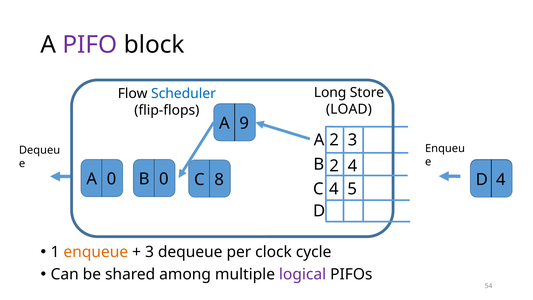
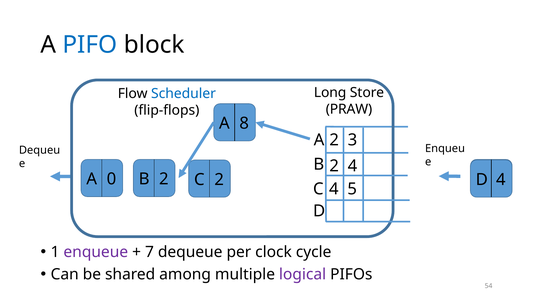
PIFO colour: purple -> blue (90, 45)
LOAD: LOAD -> PRAW (349, 109)
9: 9 -> 8 (244, 123)
B 0: 0 -> 2 (164, 179)
8: 8 -> 2 (219, 179)
enqueue colour: orange -> purple (96, 252)
3: 3 -> 7 (149, 252)
